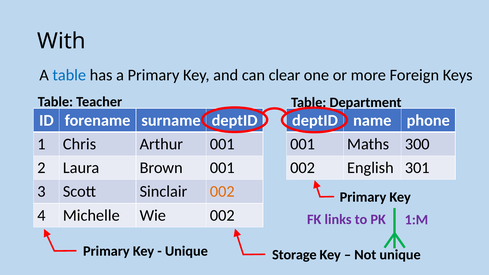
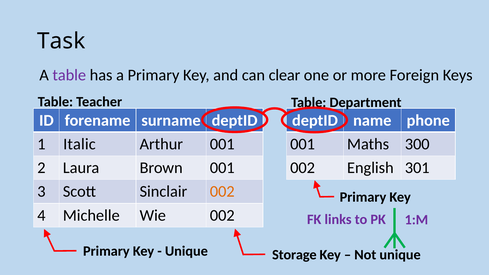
With: With -> Task (61, 41)
table colour: blue -> purple (69, 75)
Chris: Chris -> Italic (79, 144)
